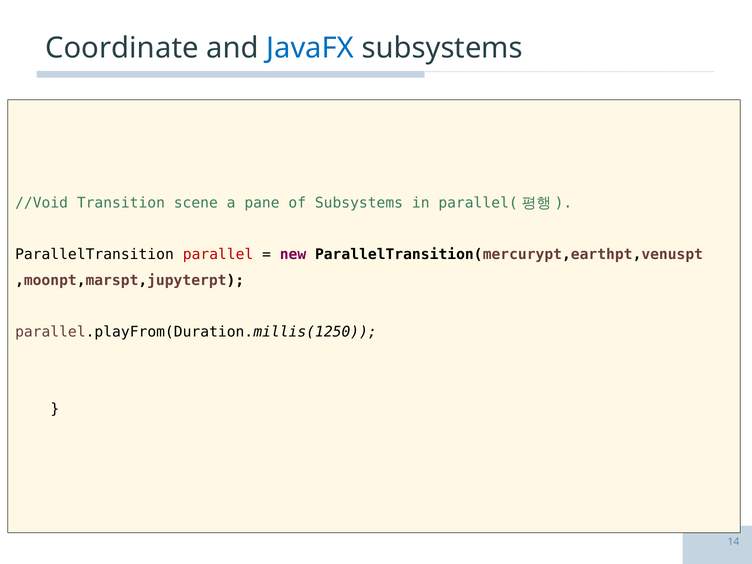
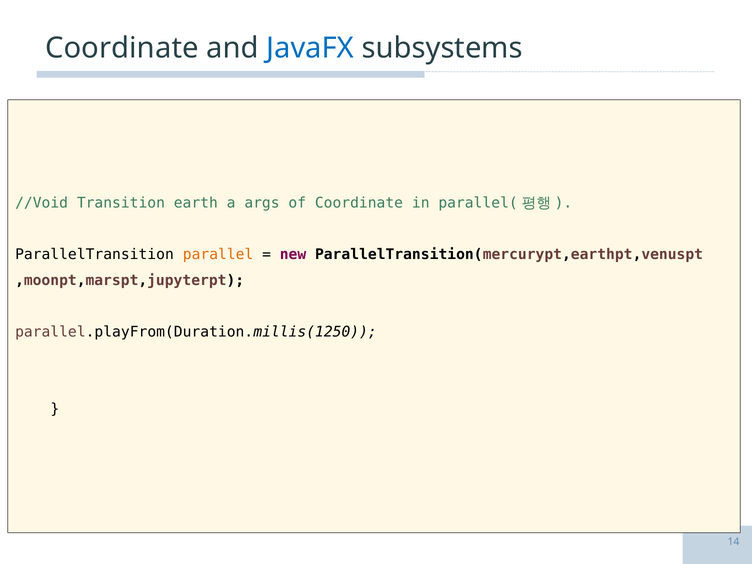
scene: scene -> earth (196, 203)
pane: pane -> args (262, 203)
of Subsystems: Subsystems -> Coordinate (359, 203)
parallel colour: red -> orange (218, 255)
